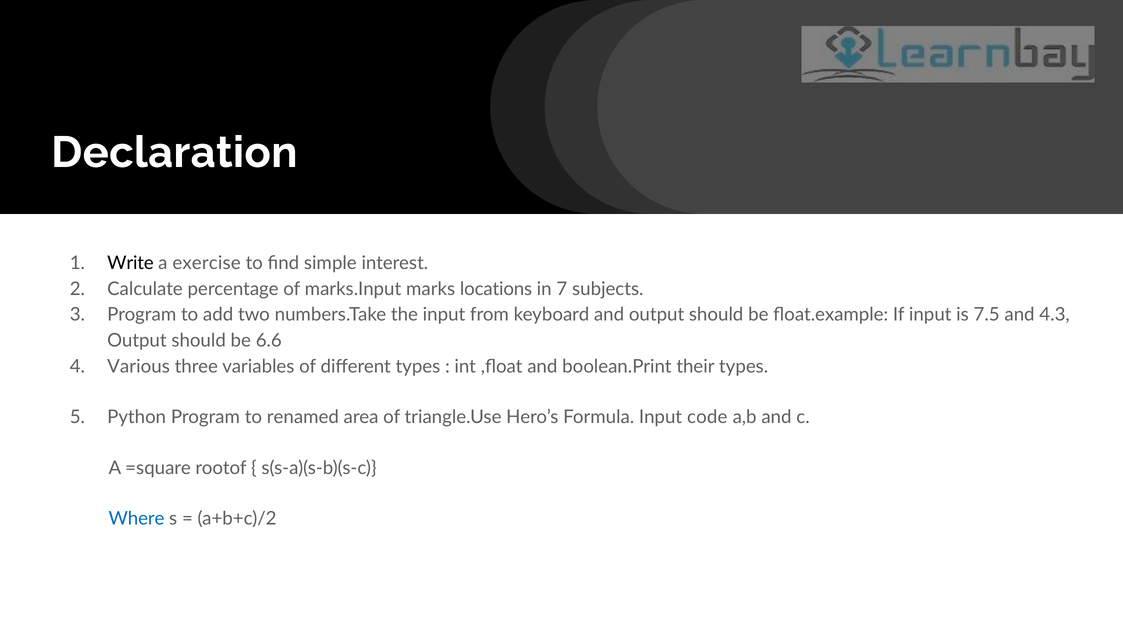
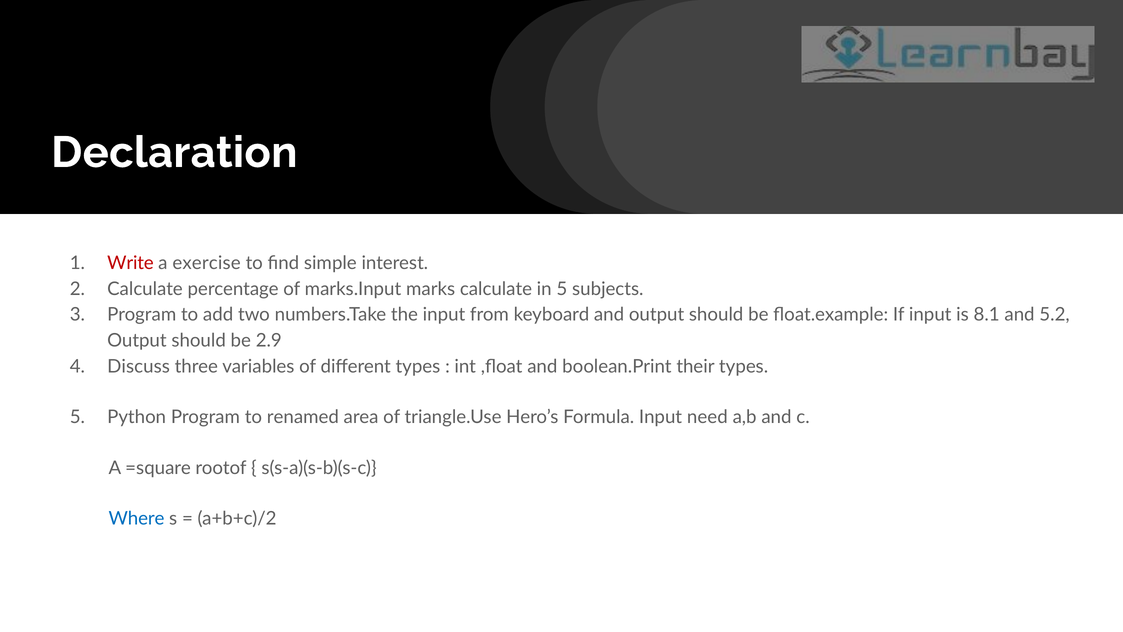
Write colour: black -> red (130, 263)
marks locations: locations -> calculate (496, 289)
in 7: 7 -> 5 (562, 289)
7.5: 7.5 -> 8.1 (987, 315)
4.3: 4.3 -> 5.2 (1055, 315)
6.6: 6.6 -> 2.9 (269, 340)
Various: Various -> Discuss (139, 366)
code: code -> need (707, 417)
